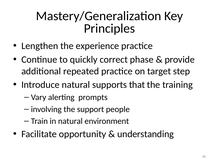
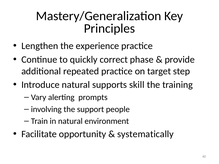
that: that -> skill (137, 85)
understanding: understanding -> systematically (145, 134)
